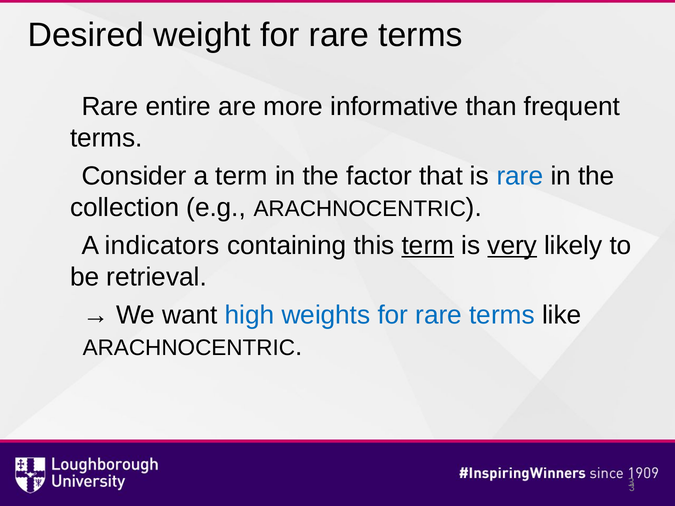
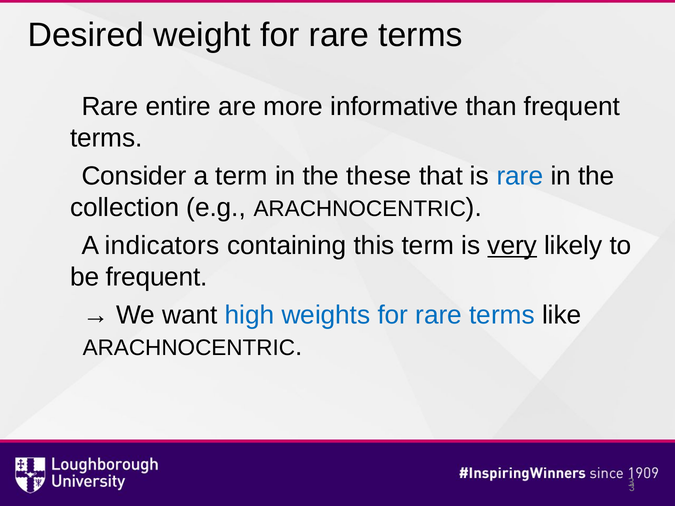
factor: factor -> these (379, 176)
term underline: present -> none (428, 246)
be retrieval: retrieval -> frequent (157, 277)
